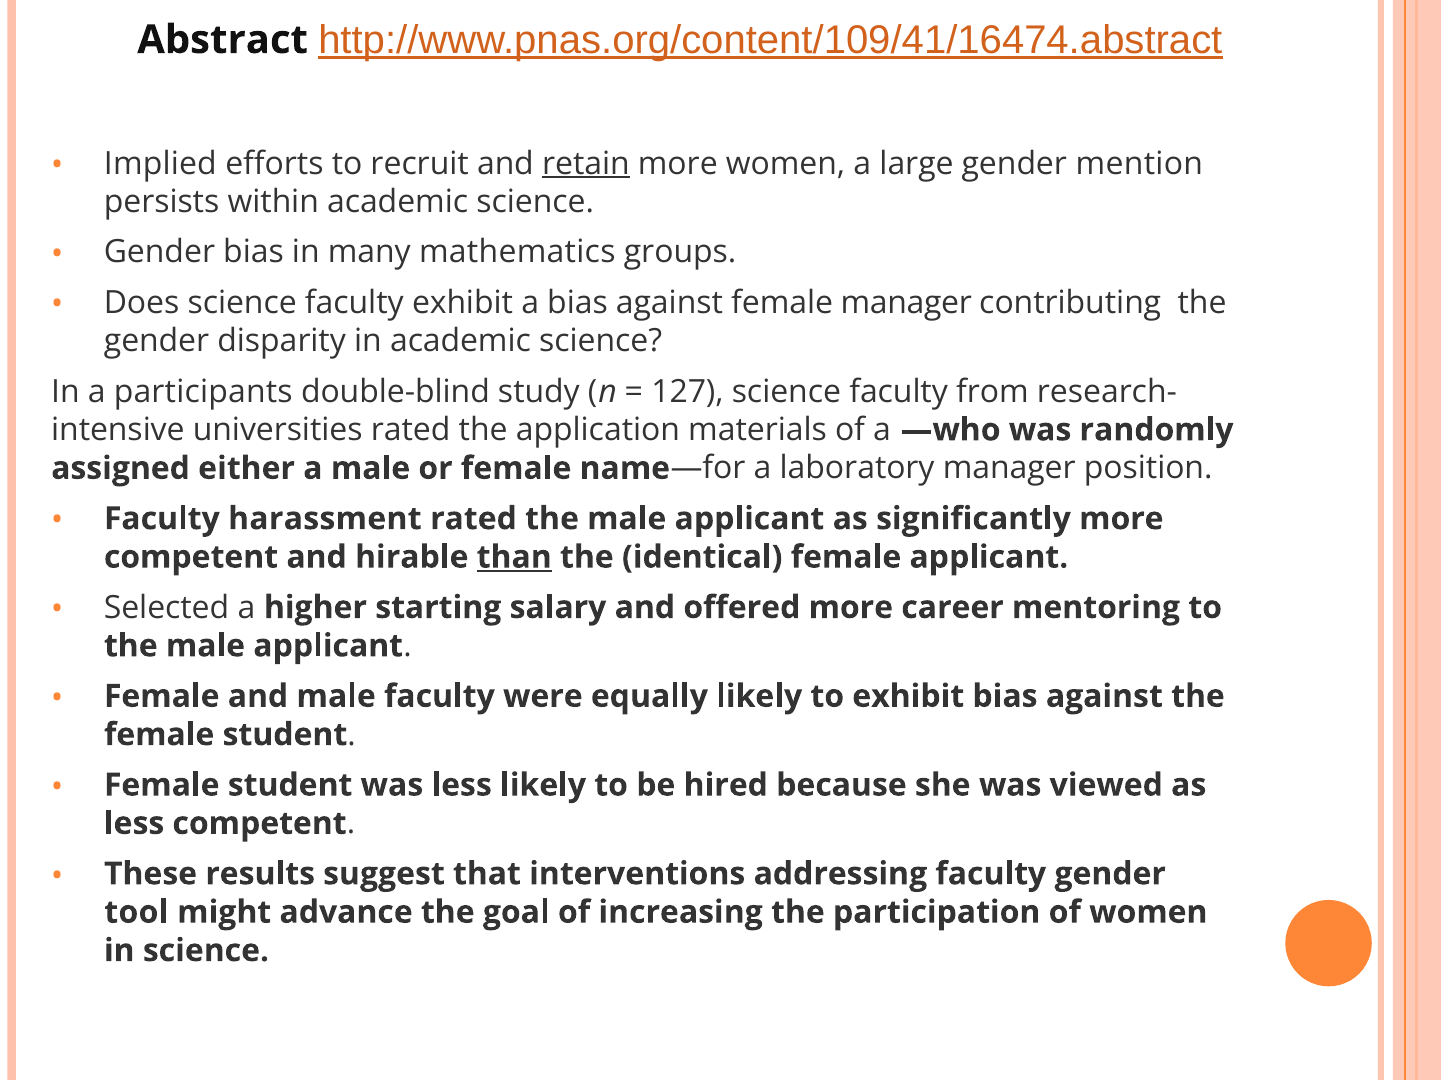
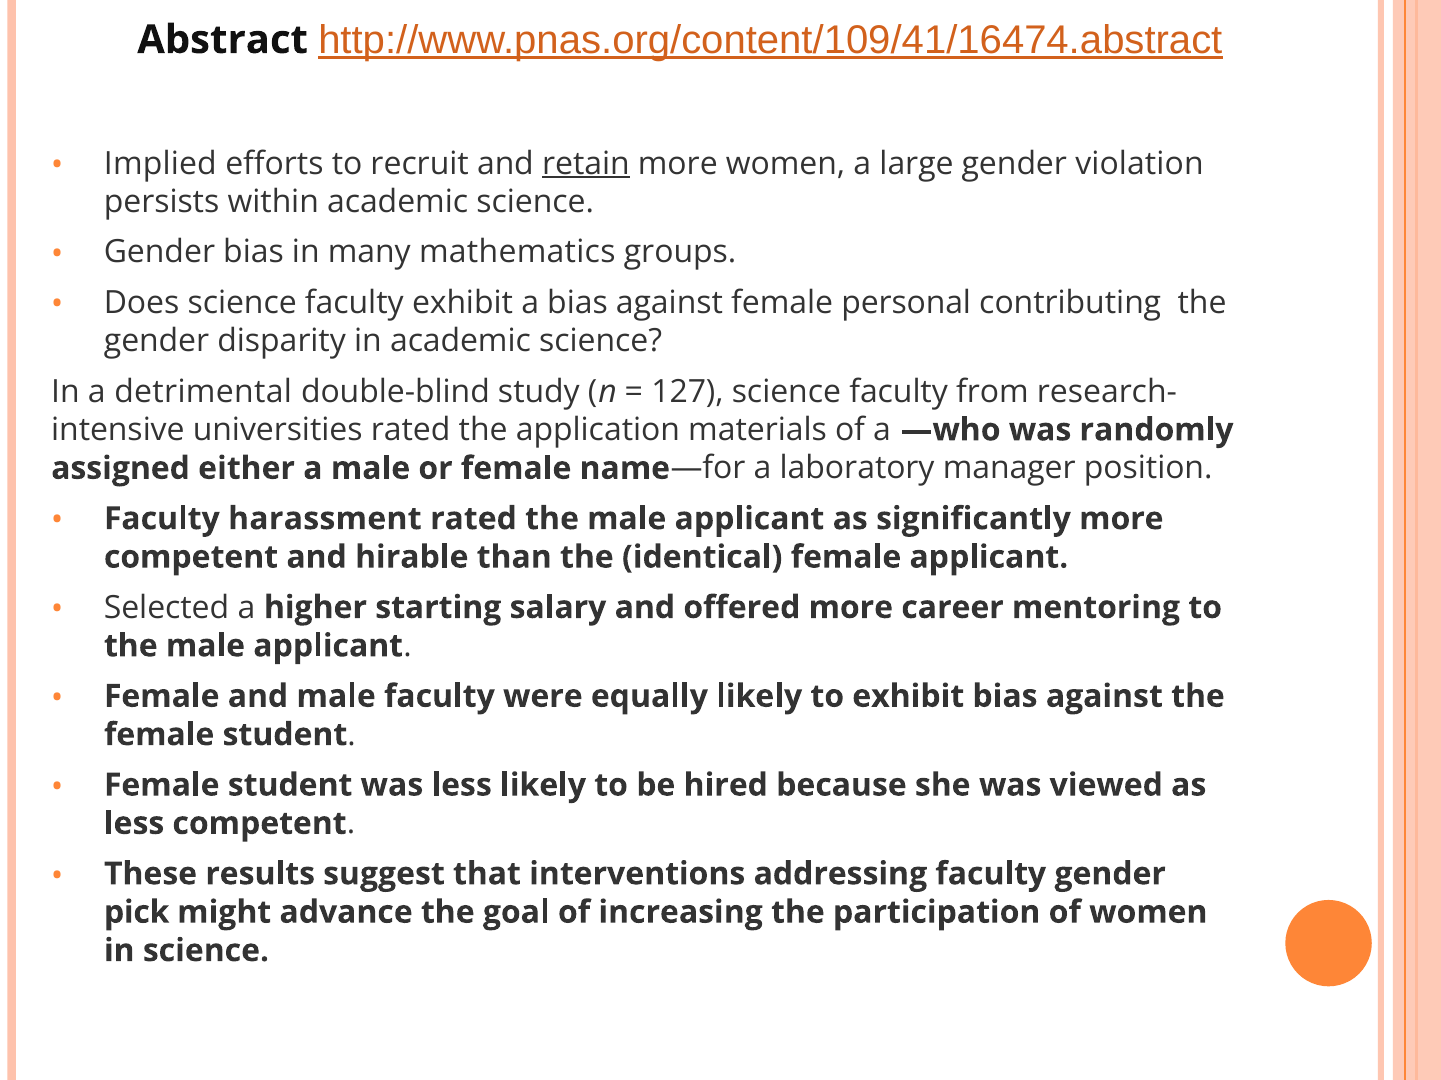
mention: mention -> violation (1139, 164)
female manager: manager -> personal (906, 303)
participants: participants -> detrimental (203, 392)
than underline: present -> none (514, 557)
tool: tool -> pick (137, 913)
